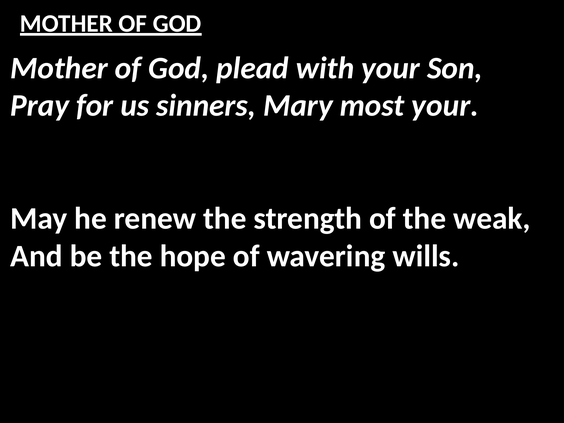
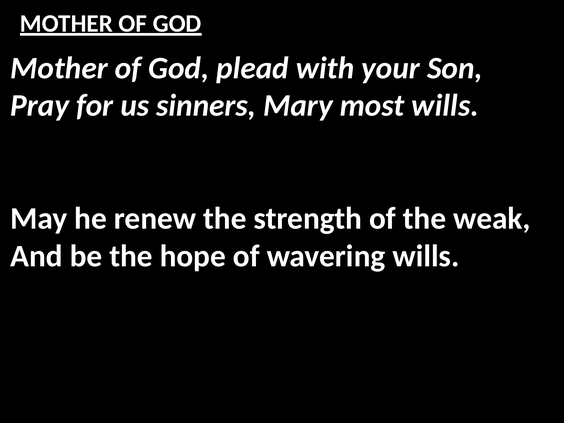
most your: your -> wills (445, 106)
